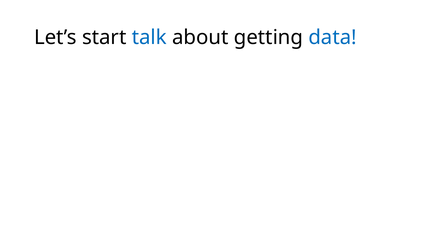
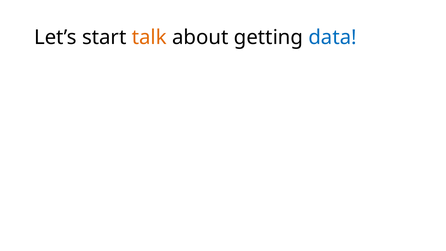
talk colour: blue -> orange (149, 37)
